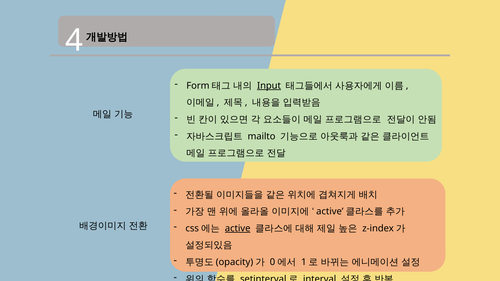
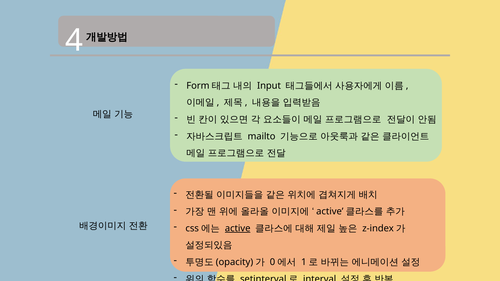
Input underline: present -> none (269, 86)
